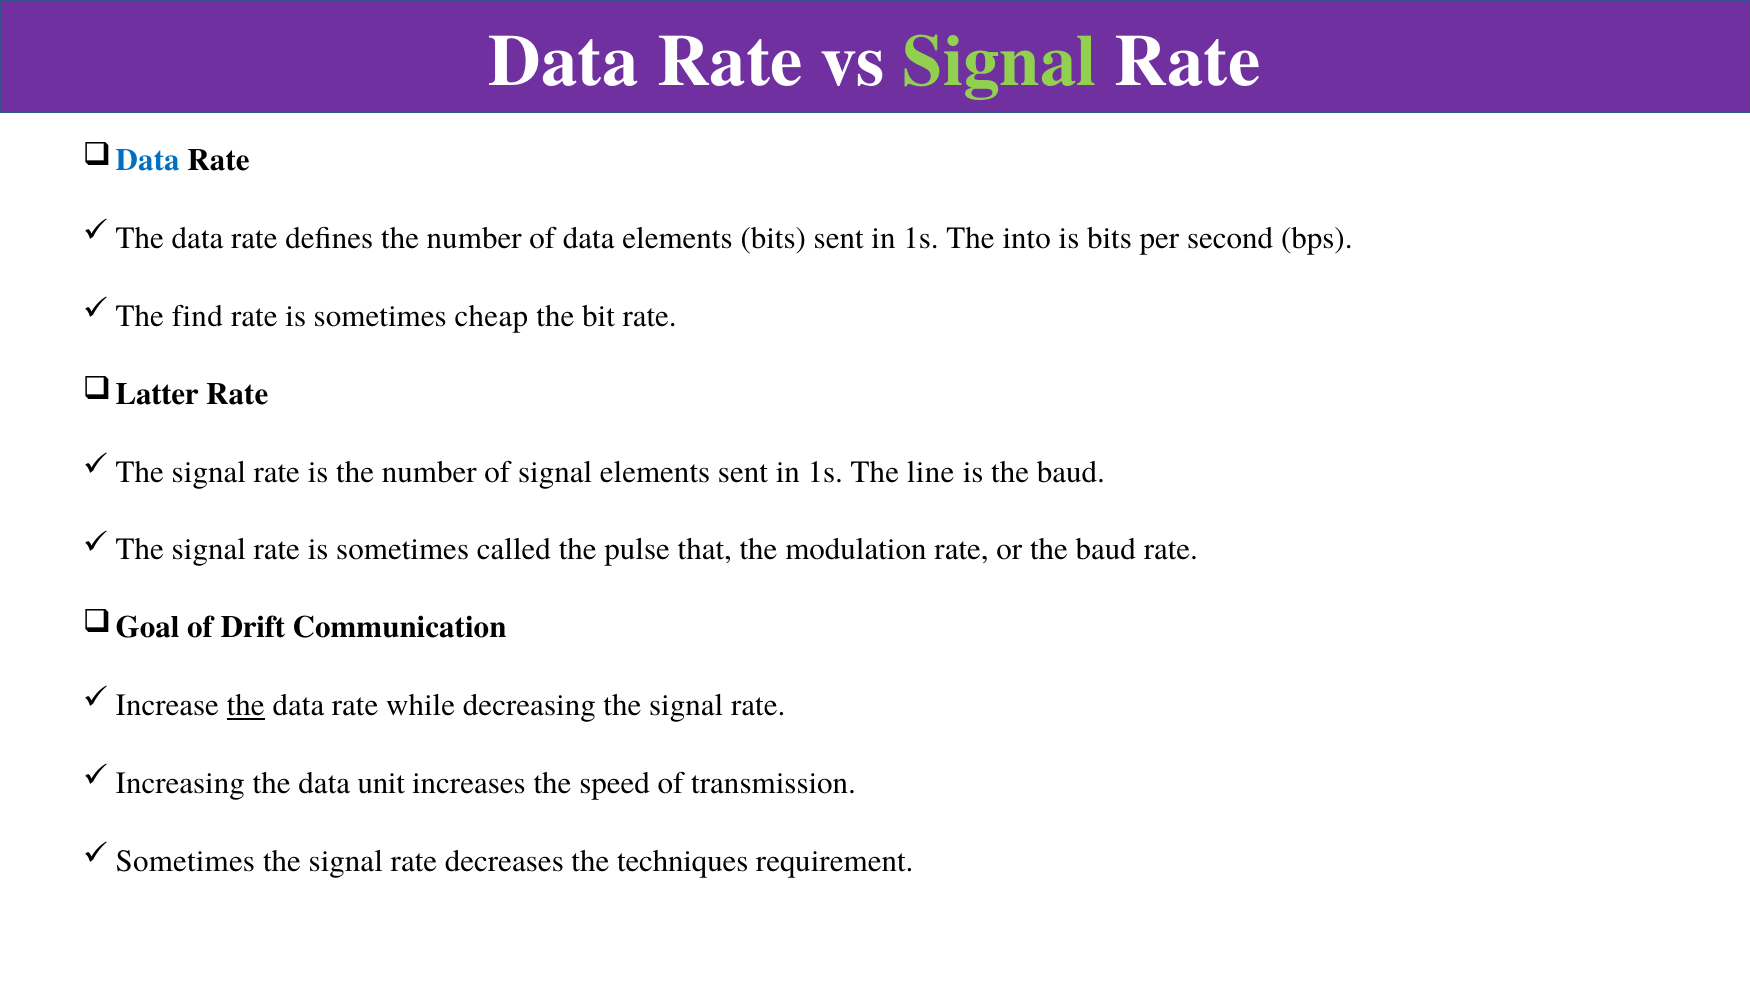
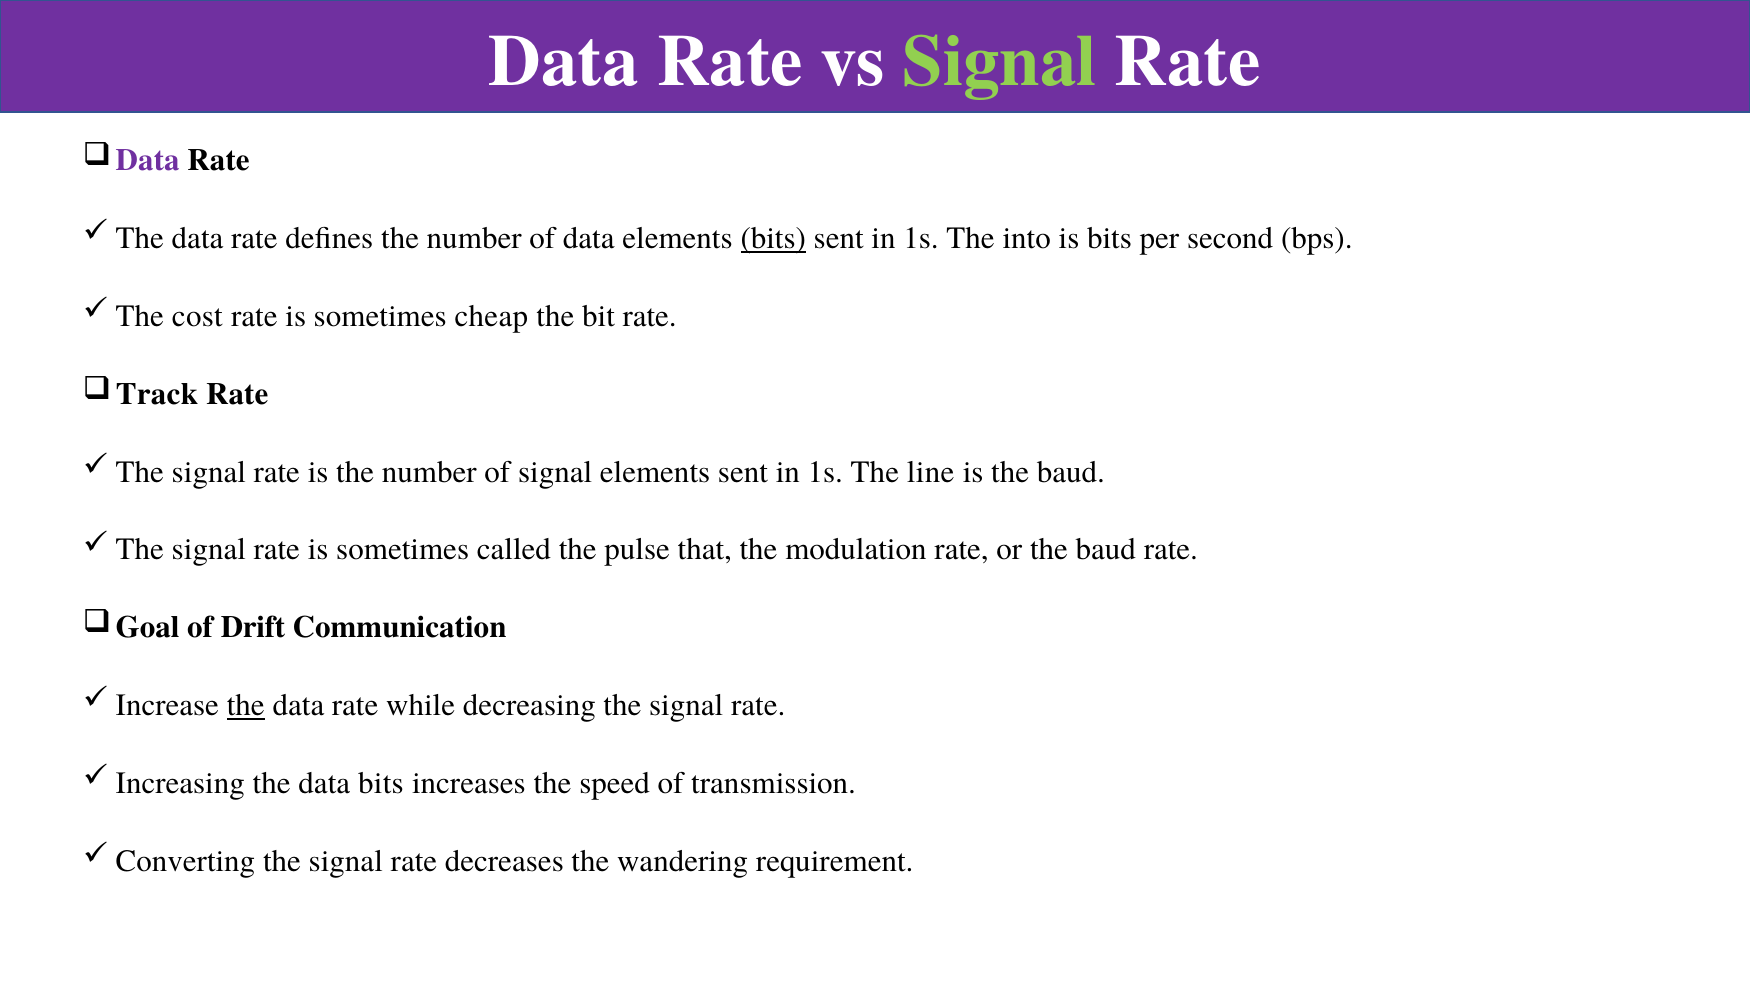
Data colour: blue -> purple (148, 160)
bits underline: none -> present (773, 238)
find: find -> cost (197, 316)
Latter: Latter -> Track (157, 394)
data unit: unit -> bits (381, 783)
Sometimes: Sometimes -> Converting (185, 860)
techniques: techniques -> wandering (683, 860)
